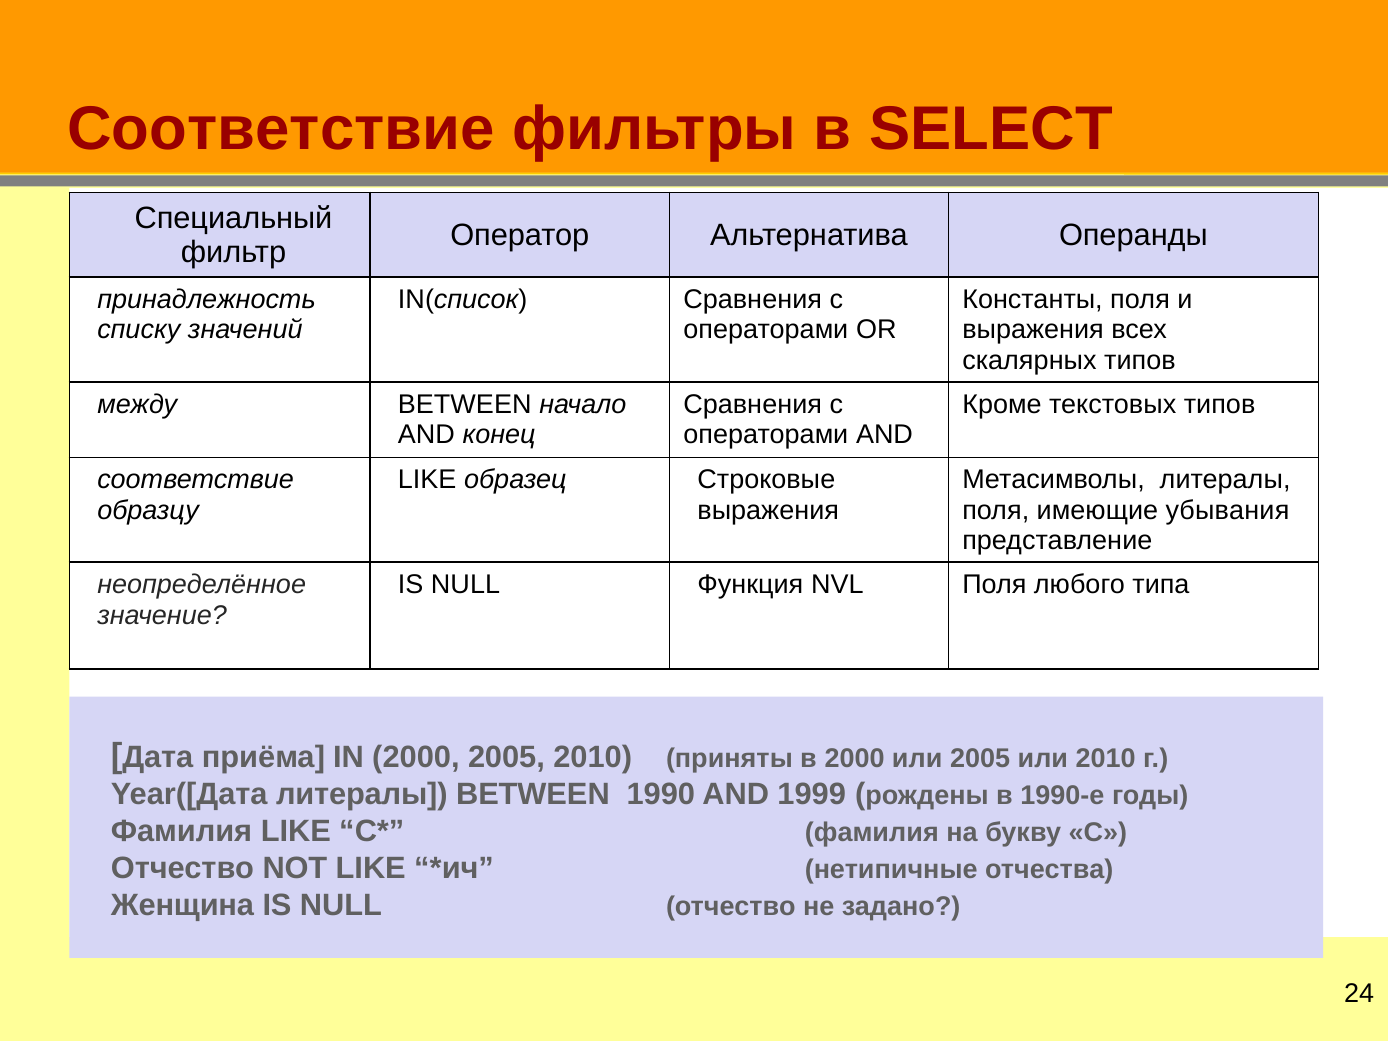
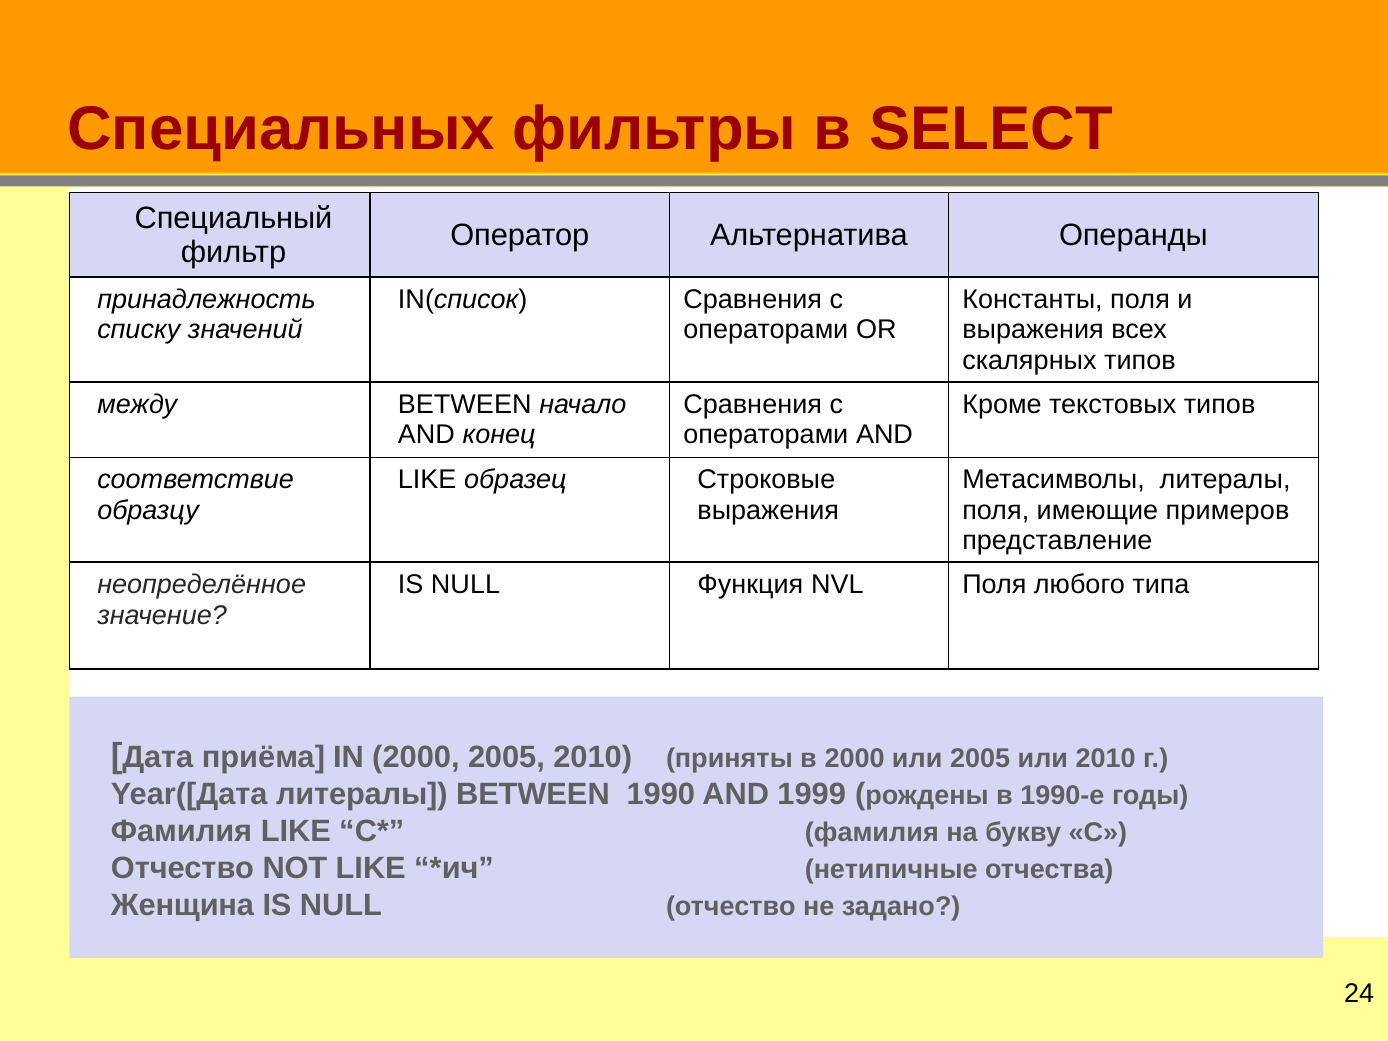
Соответствие: Соответствие -> Специальных (281, 129)
убывания: убывания -> примеров (1228, 510)
